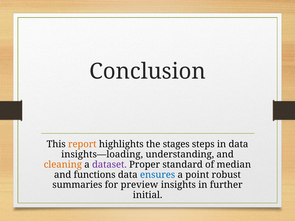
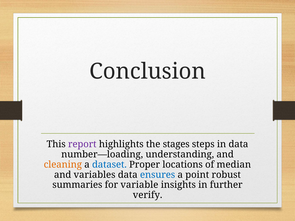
report colour: orange -> purple (82, 144)
insights—loading: insights—loading -> number—loading (102, 155)
dataset colour: purple -> blue (109, 165)
standard: standard -> locations (183, 165)
functions: functions -> variables (95, 175)
preview: preview -> variable (139, 185)
initial: initial -> verify (148, 195)
